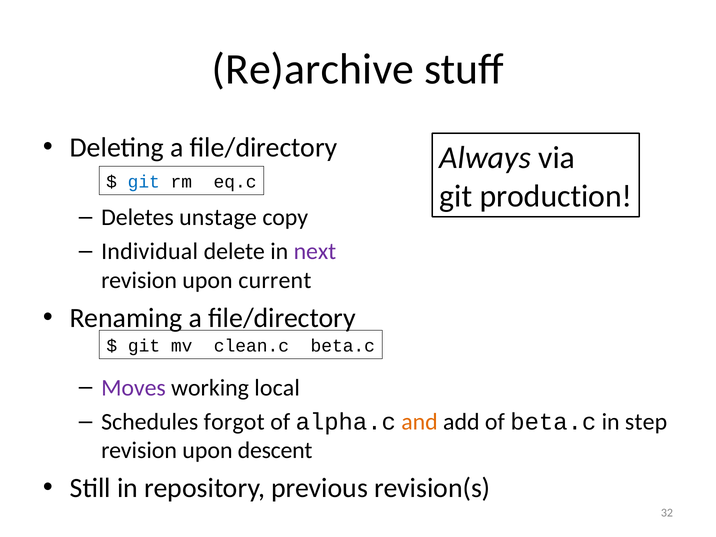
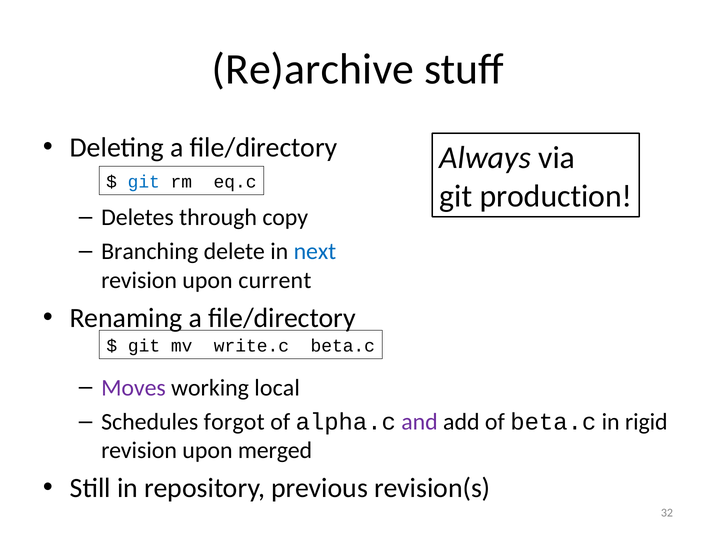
unstage: unstage -> through (218, 217)
Individual: Individual -> Branching (150, 252)
next colour: purple -> blue (315, 252)
clean.c: clean.c -> write.c (251, 346)
and colour: orange -> purple (420, 422)
step: step -> rigid (646, 422)
descent: descent -> merged (275, 451)
